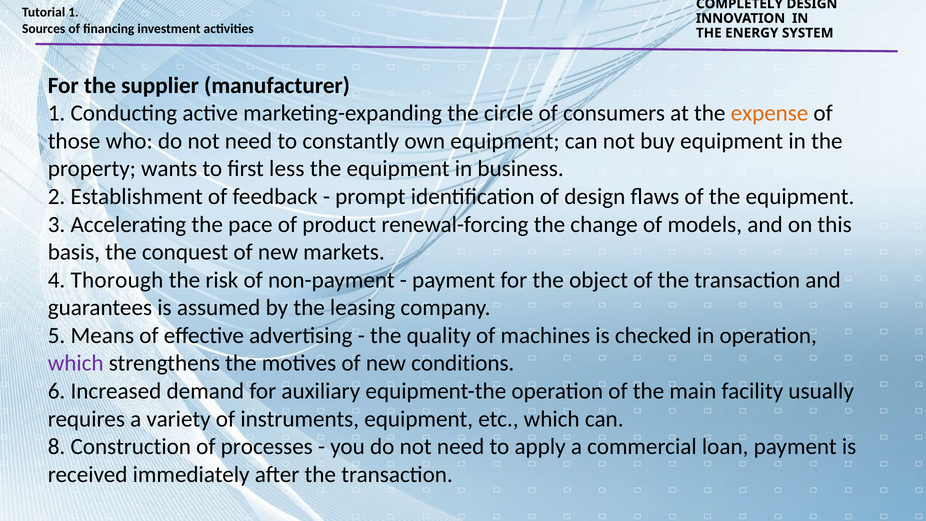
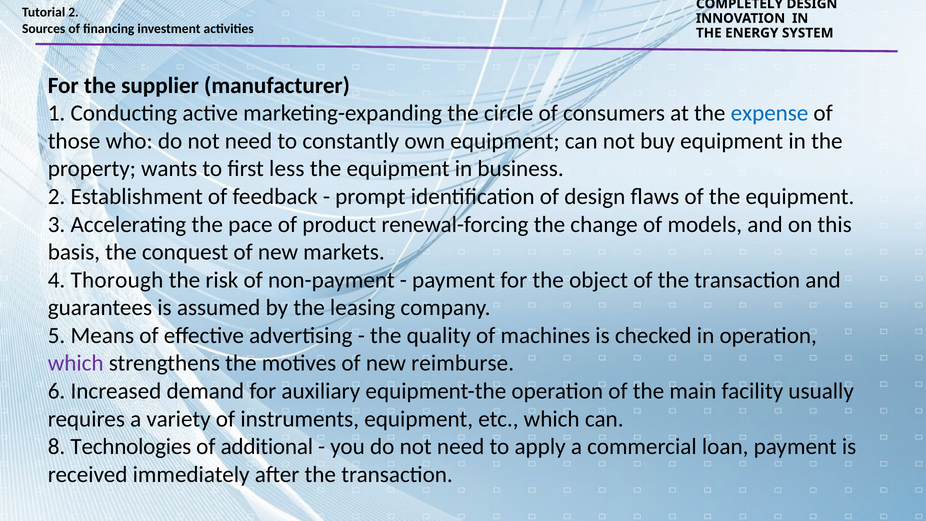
Tutorial 1: 1 -> 2 (73, 12)
expense colour: orange -> blue (770, 113)
conditions: conditions -> reimburse (463, 363)
Construction: Construction -> Technologies (131, 447)
processes: processes -> additional (267, 447)
